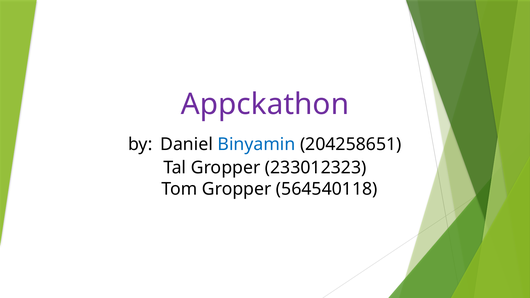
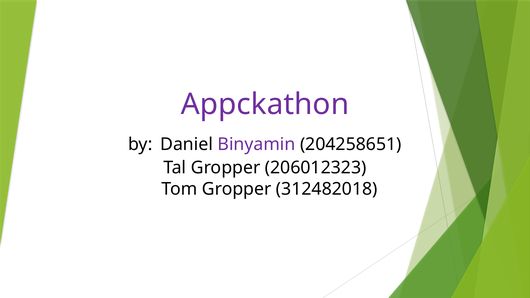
Binyamin colour: blue -> purple (256, 144)
233012323: 233012323 -> 206012323 (316, 168)
564540118: 564540118 -> 312482018 (327, 189)
